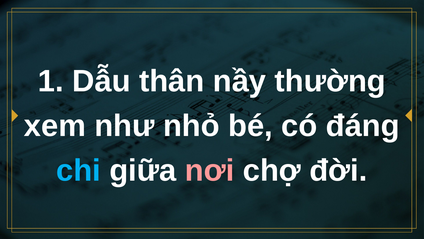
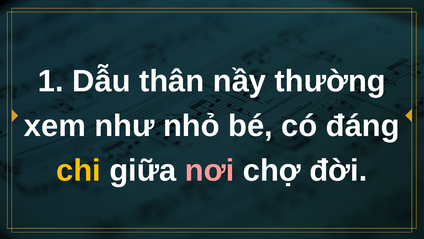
chi colour: light blue -> yellow (79, 170)
